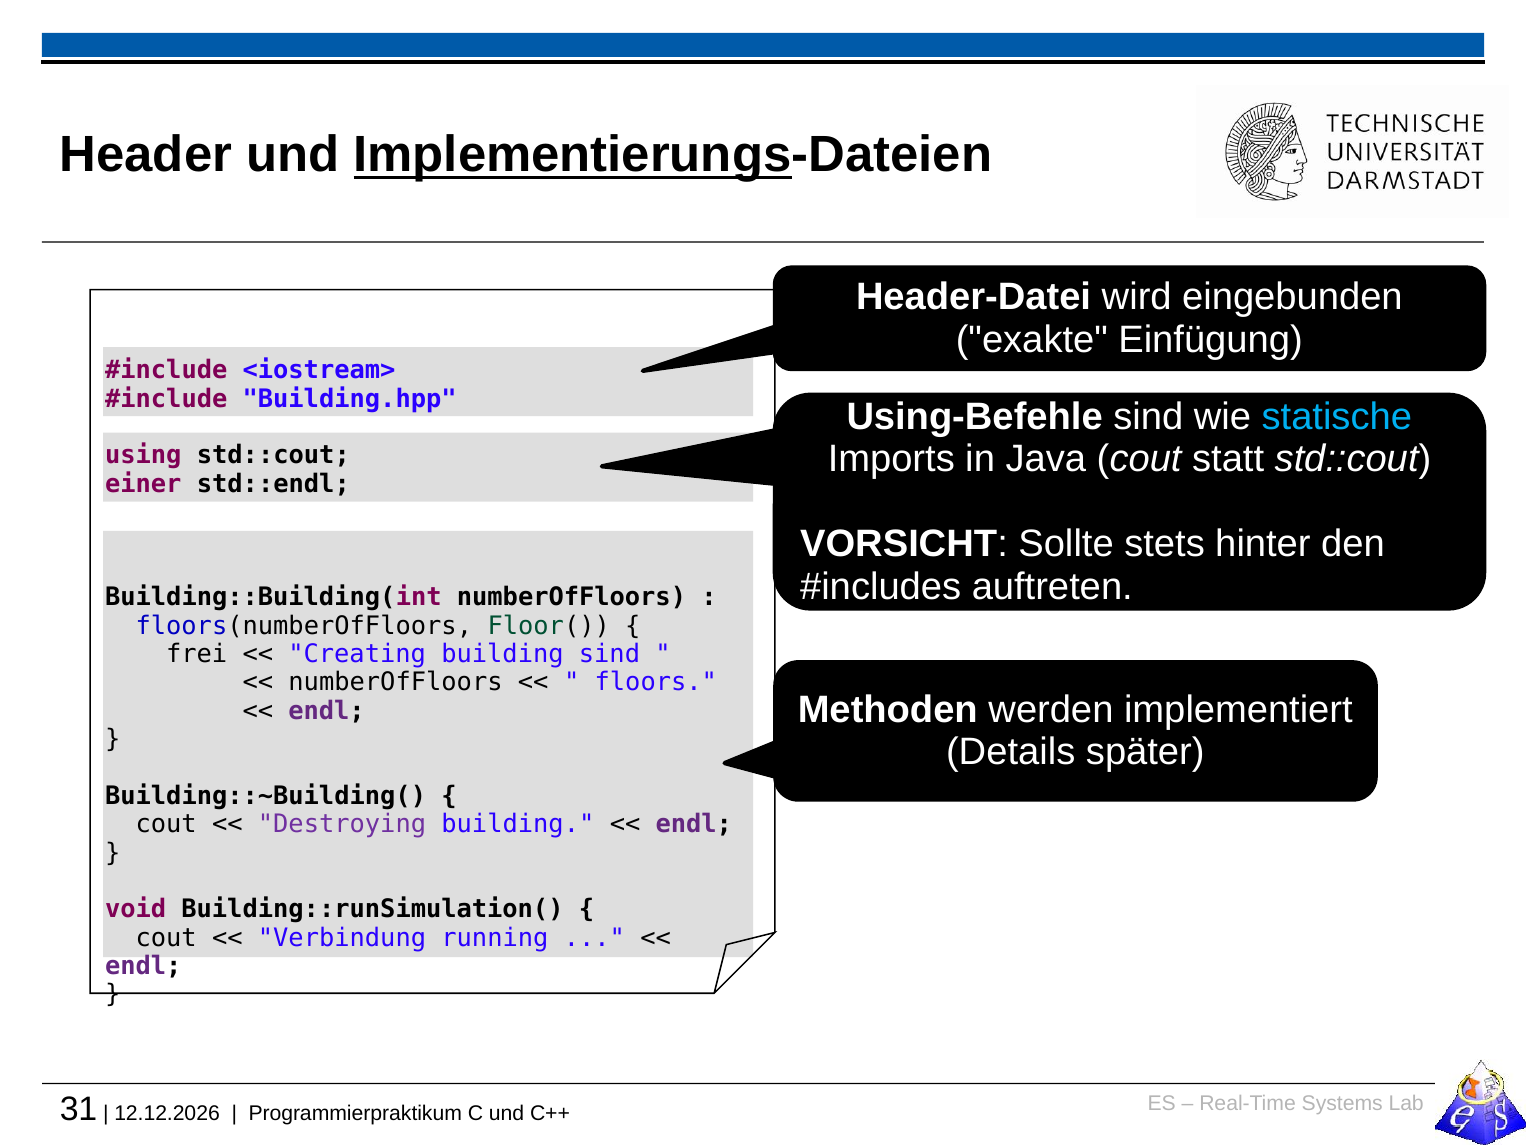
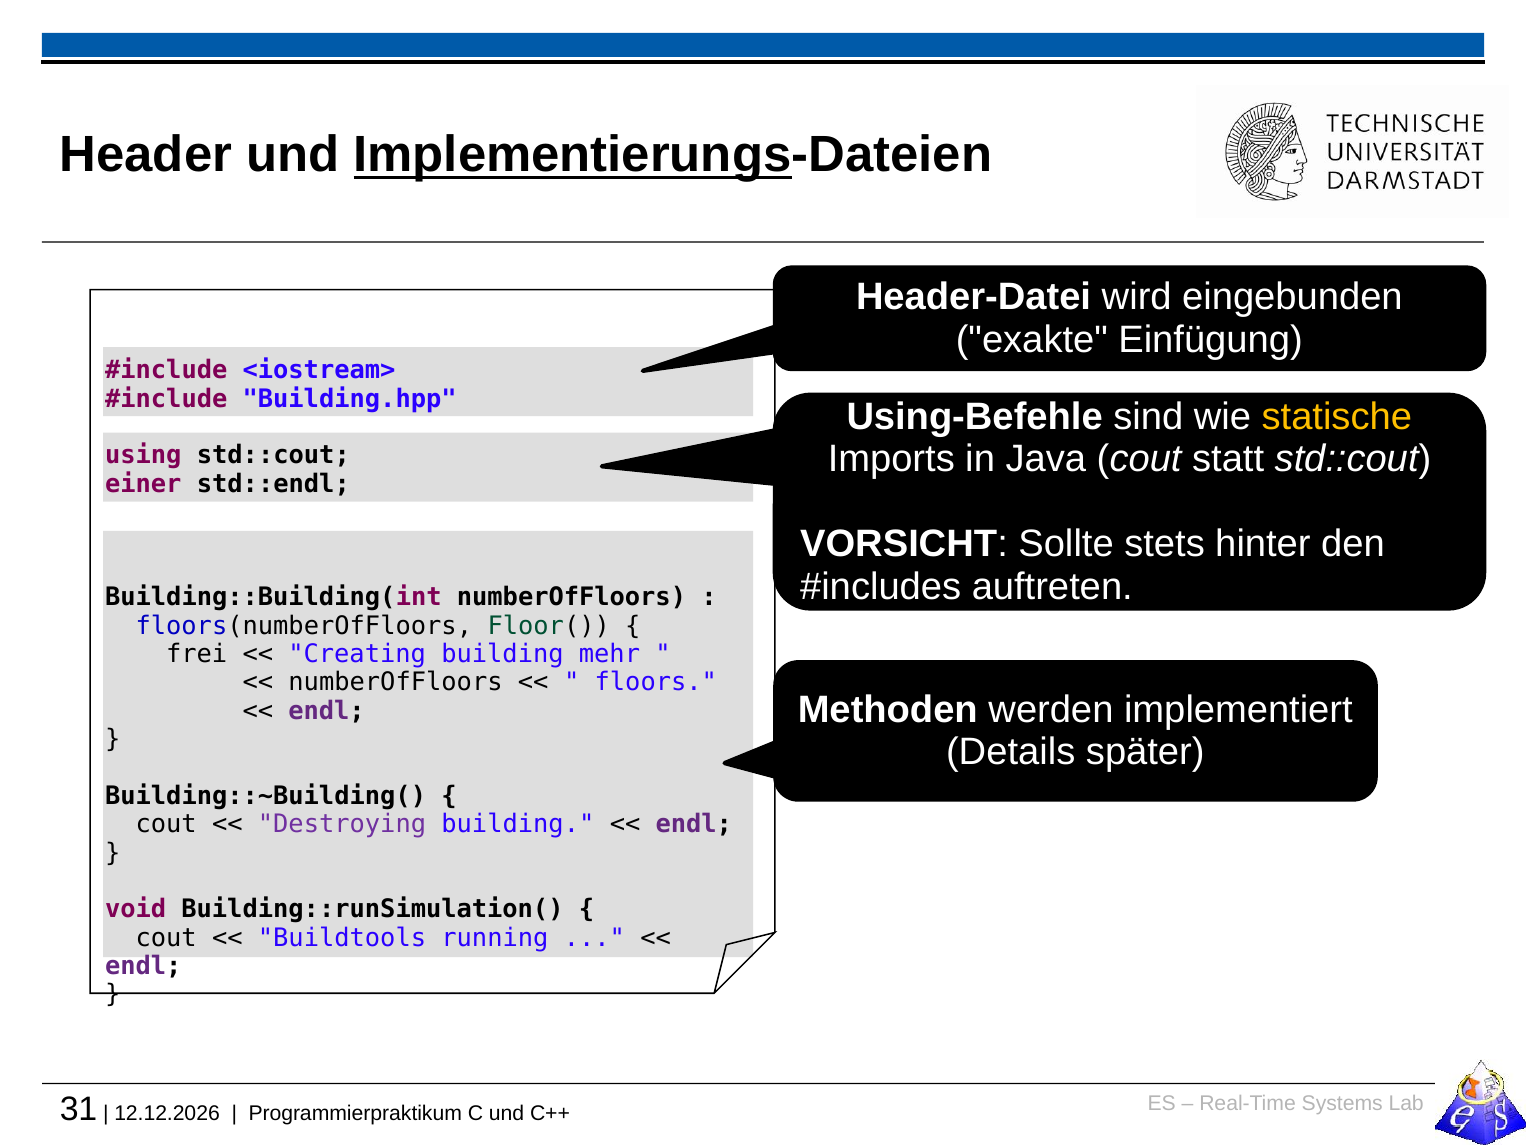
statische colour: light blue -> yellow (1337, 416)
building sind: sind -> mehr (609, 654)
Verbindung: Verbindung -> Buildtools (342, 937)
